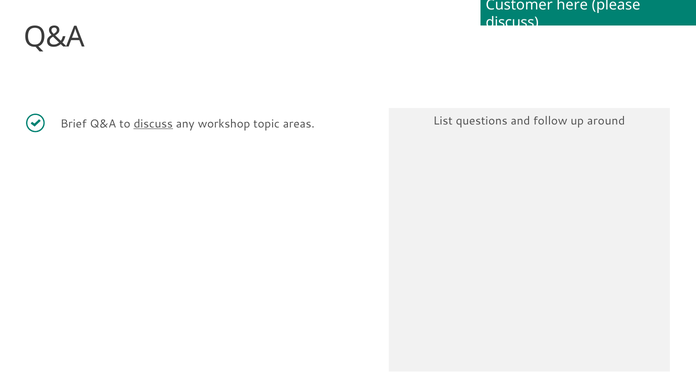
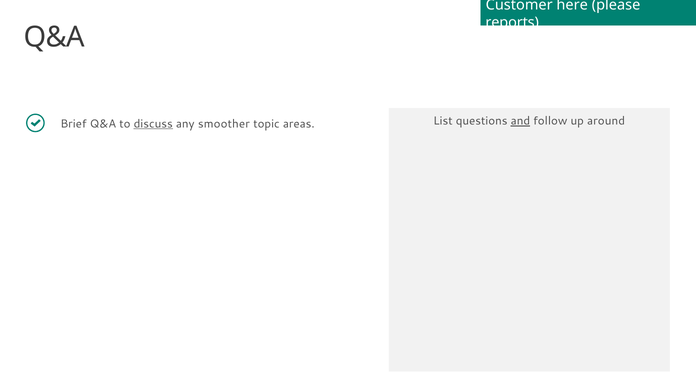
discuss: discuss -> reports (512, 22)
workshop: workshop -> smoother (224, 124)
and underline: none -> present (520, 121)
